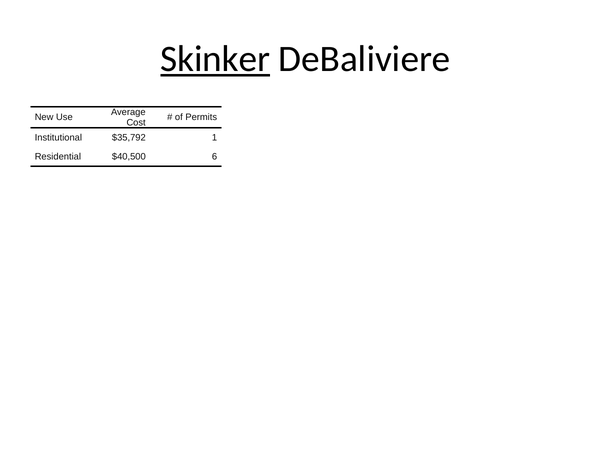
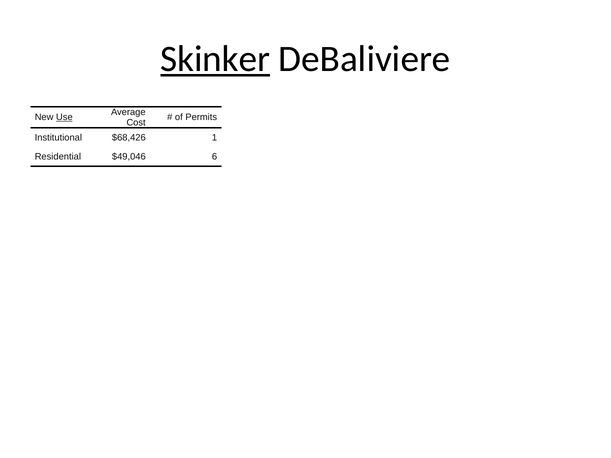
Use underline: none -> present (64, 117)
$35,792: $35,792 -> $68,426 (129, 138)
$40,500: $40,500 -> $49,046 (129, 157)
